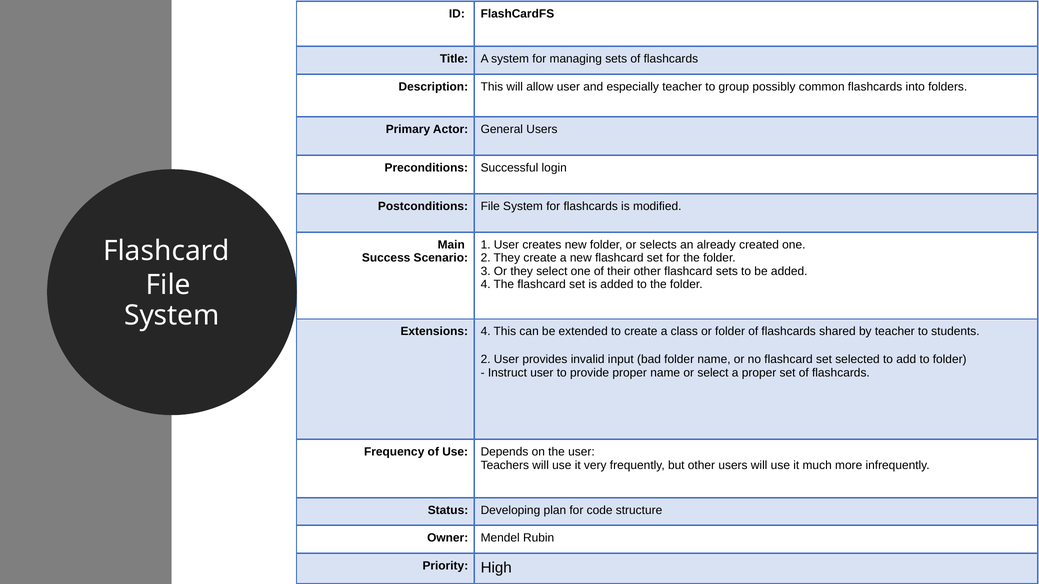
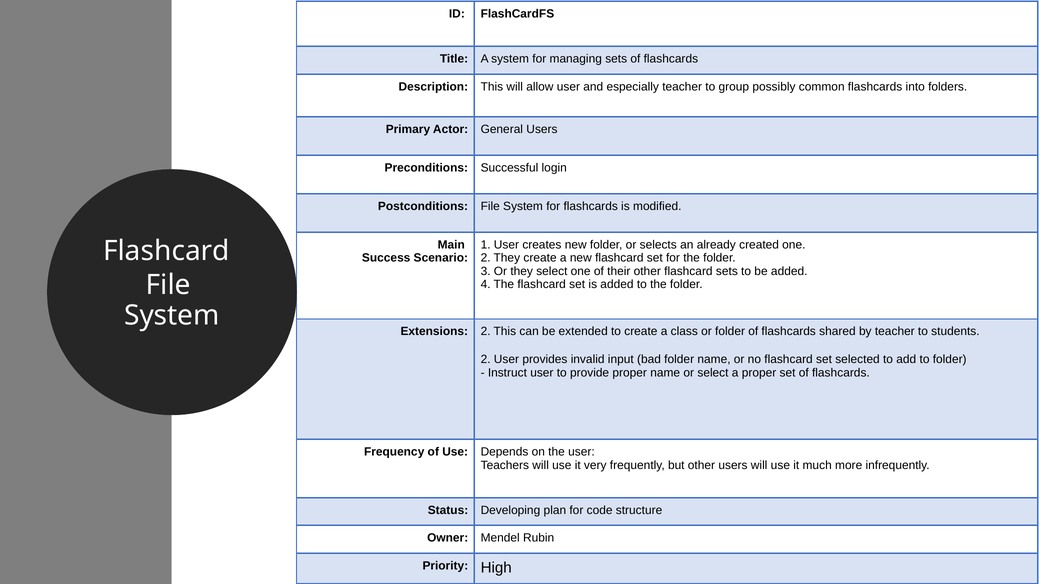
Extensions 4: 4 -> 2 (486, 332)
